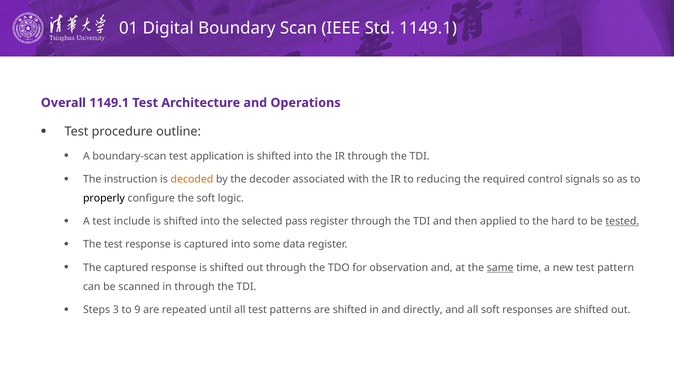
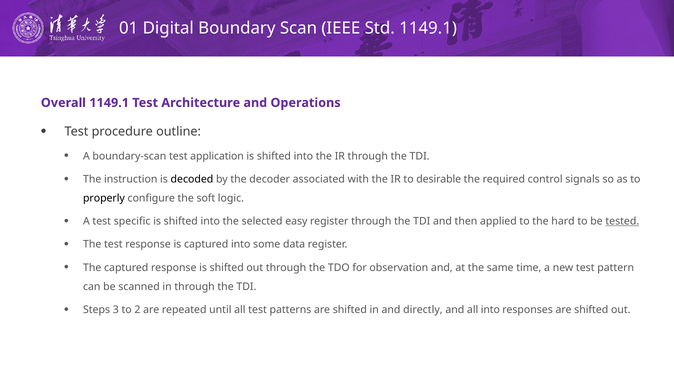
decoded colour: orange -> black (192, 179)
reducing: reducing -> desirable (439, 179)
include: include -> specific (132, 221)
pass: pass -> easy (296, 221)
same underline: present -> none (500, 268)
9: 9 -> 2 (137, 310)
all soft: soft -> into (490, 310)
